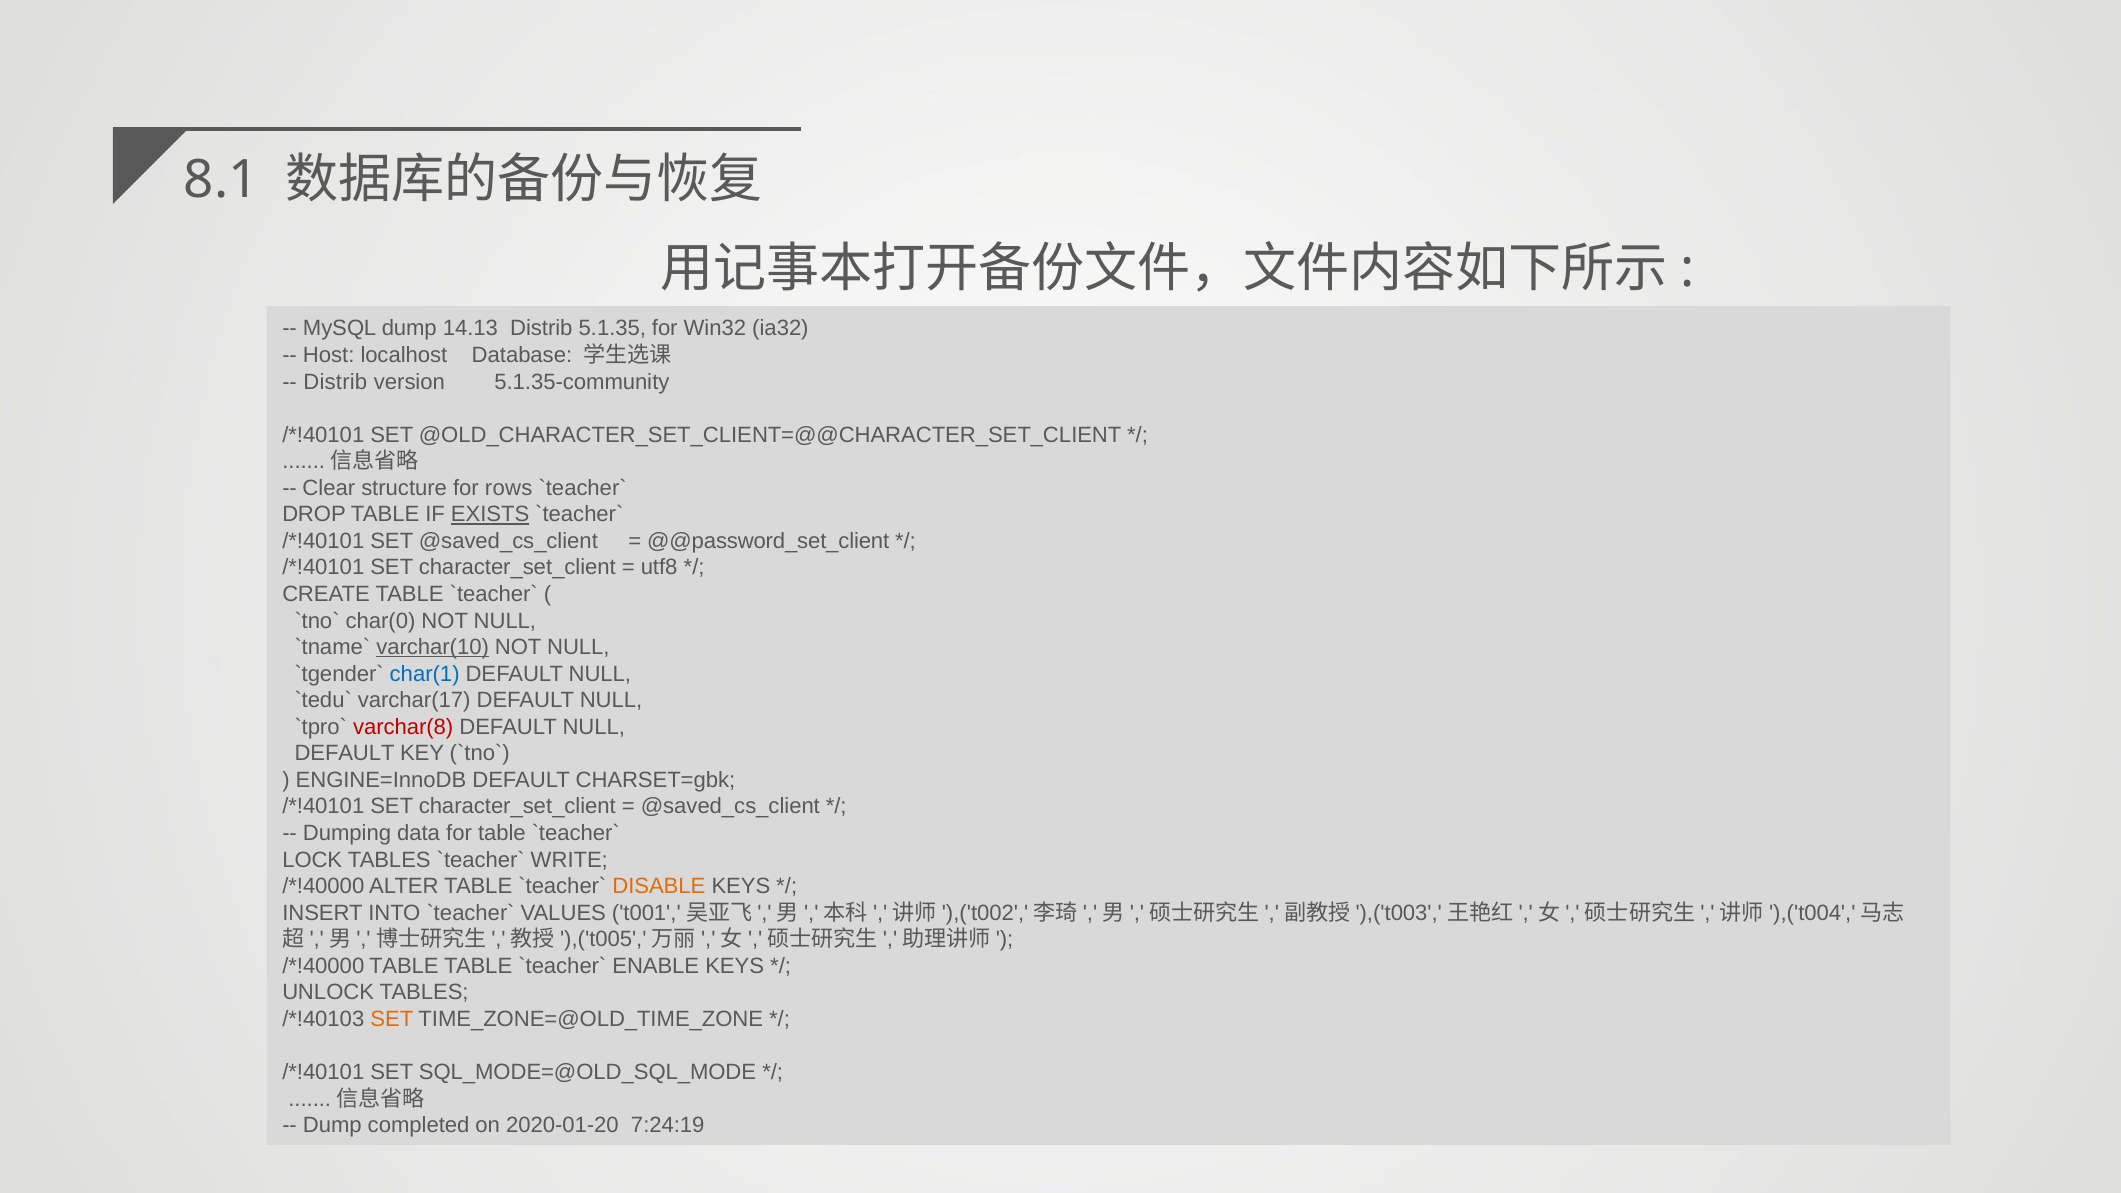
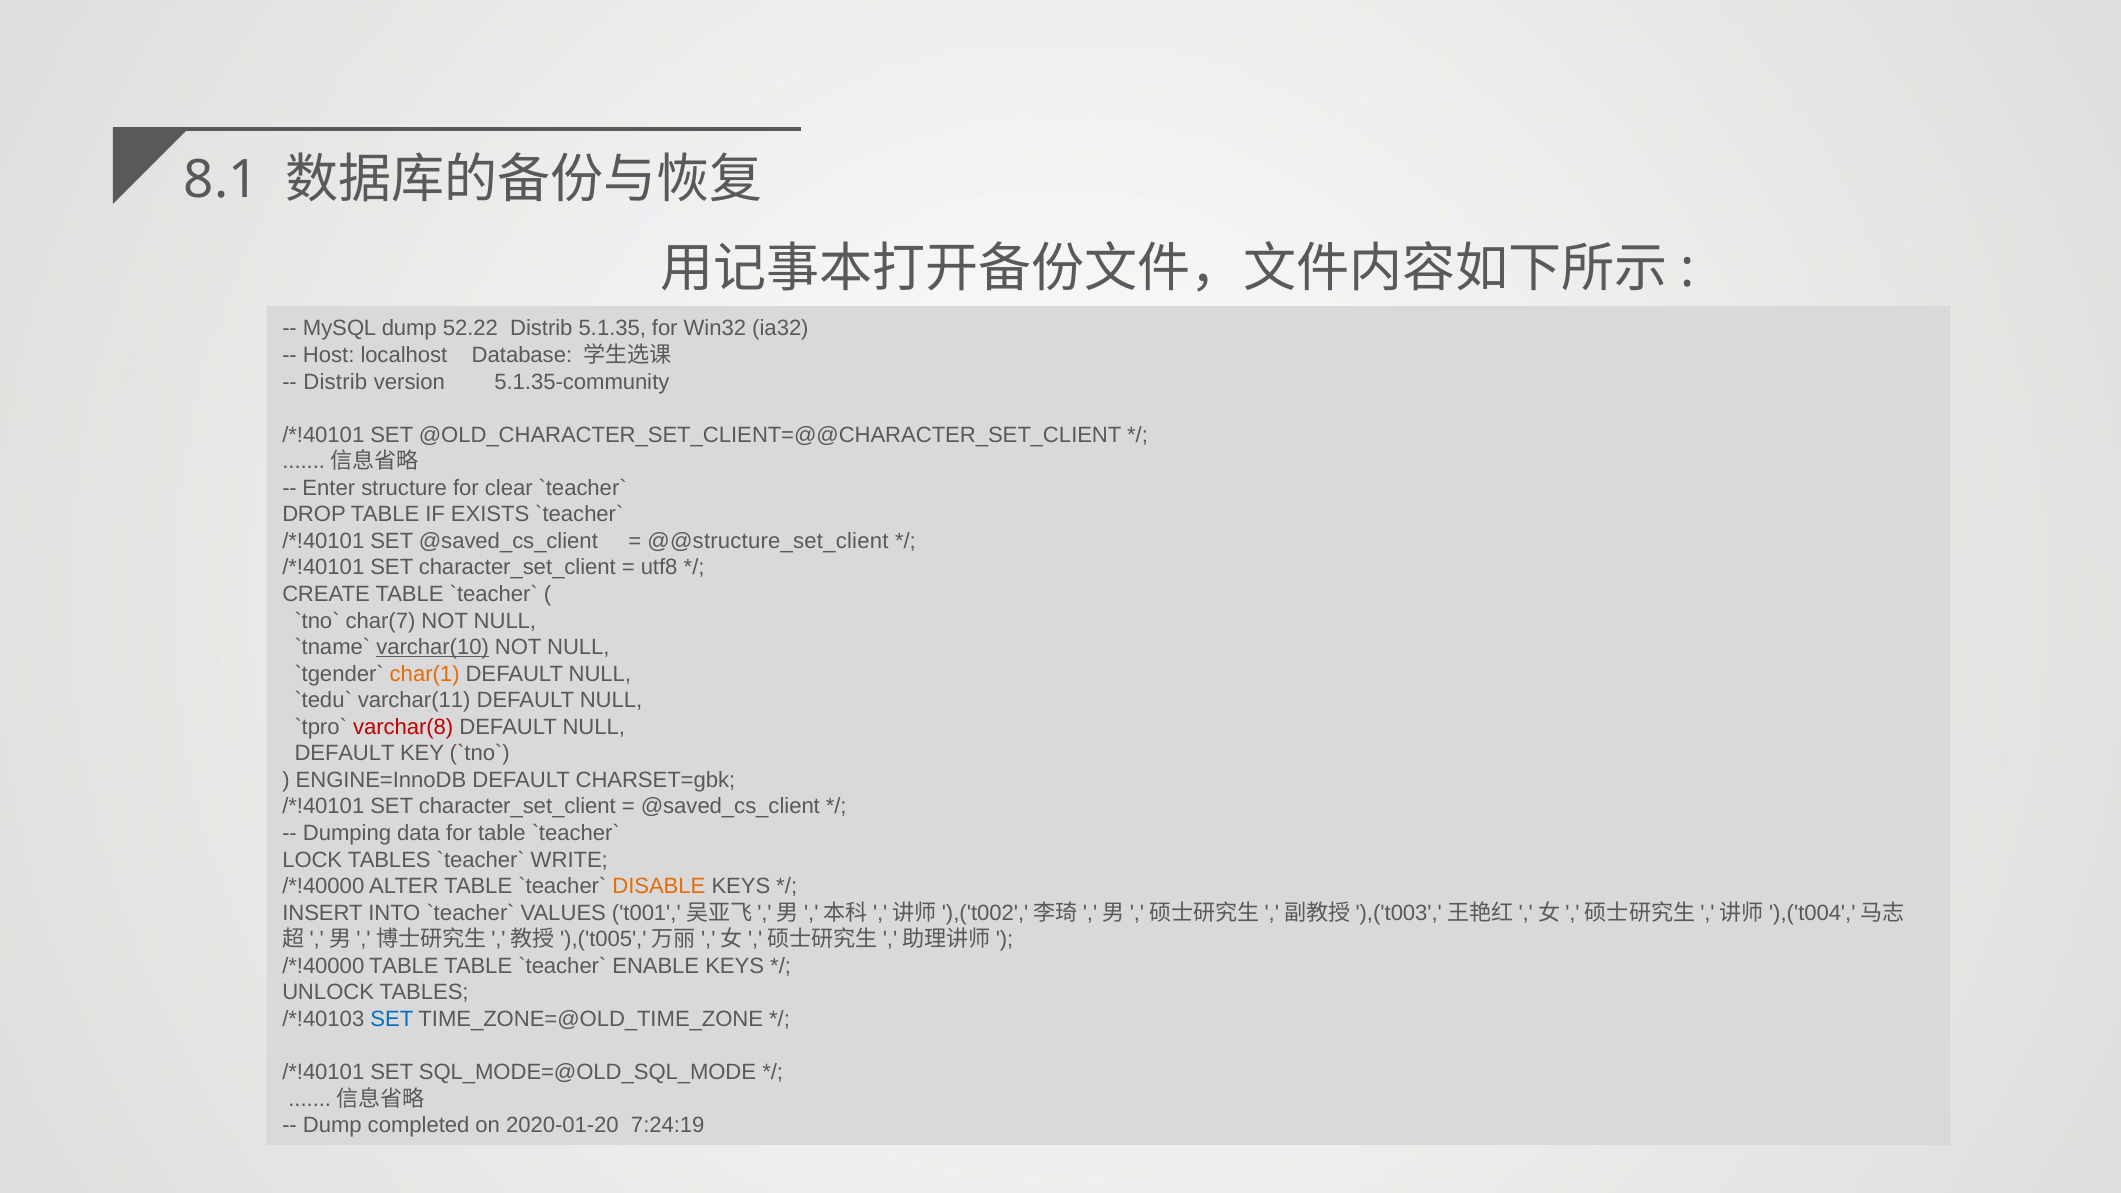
14.13: 14.13 -> 52.22 (470, 329)
Clear: Clear -> Enter (329, 488)
rows: rows -> clear (509, 488)
EXISTS underline: present -> none (490, 515)
@@password_set_client: @@password_set_client -> @@structure_set_client (768, 541)
char(0: char(0 -> char(7 (381, 621)
char(1 colour: blue -> orange (425, 674)
varchar(17: varchar(17 -> varchar(11 (414, 700)
SET colour: orange -> blue (392, 1019)
